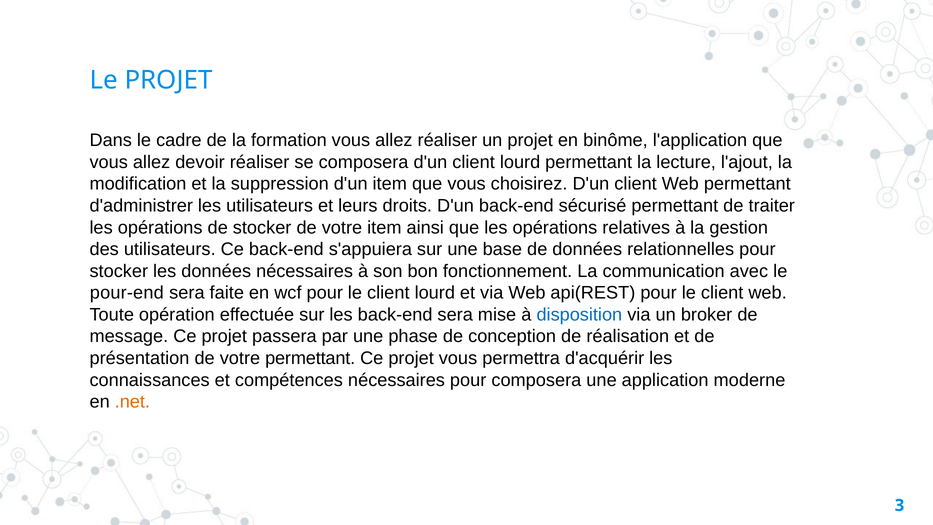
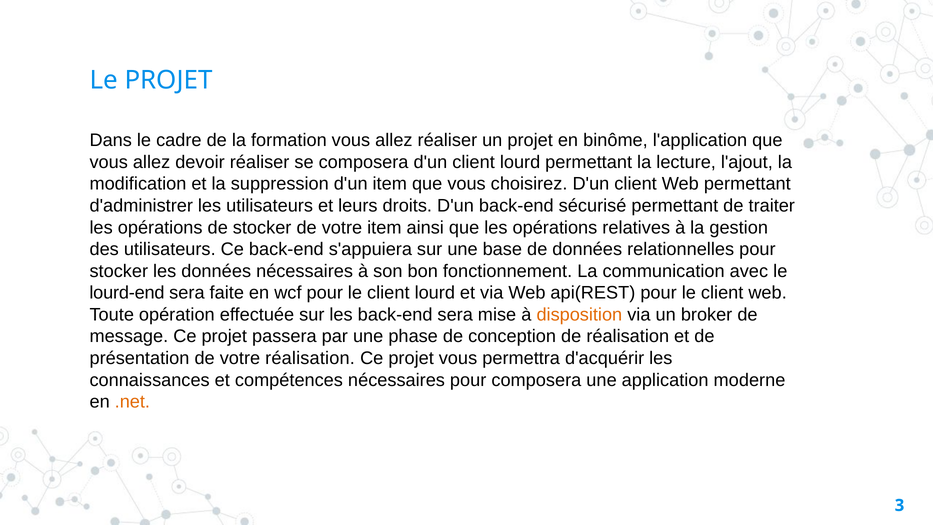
pour-end: pour-end -> lourd-end (127, 293)
disposition colour: blue -> orange (579, 315)
votre permettant: permettant -> réalisation (310, 358)
